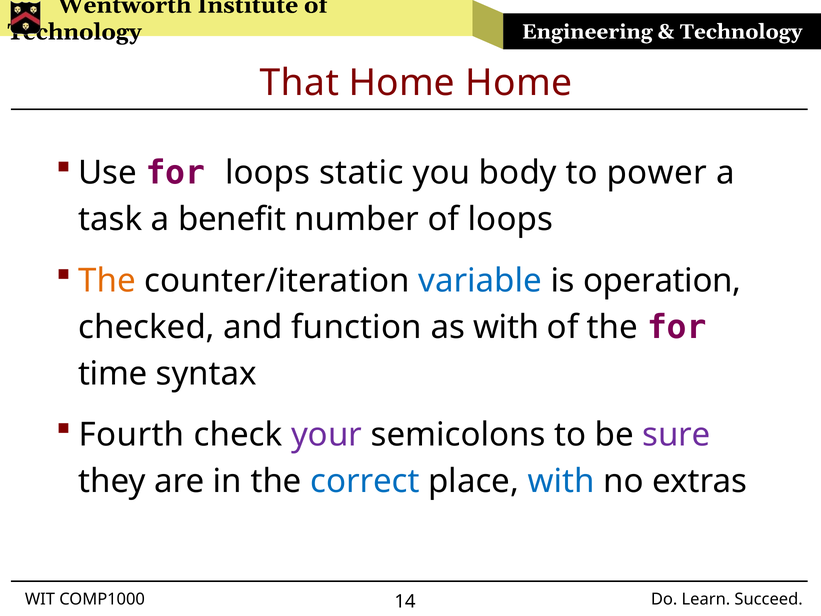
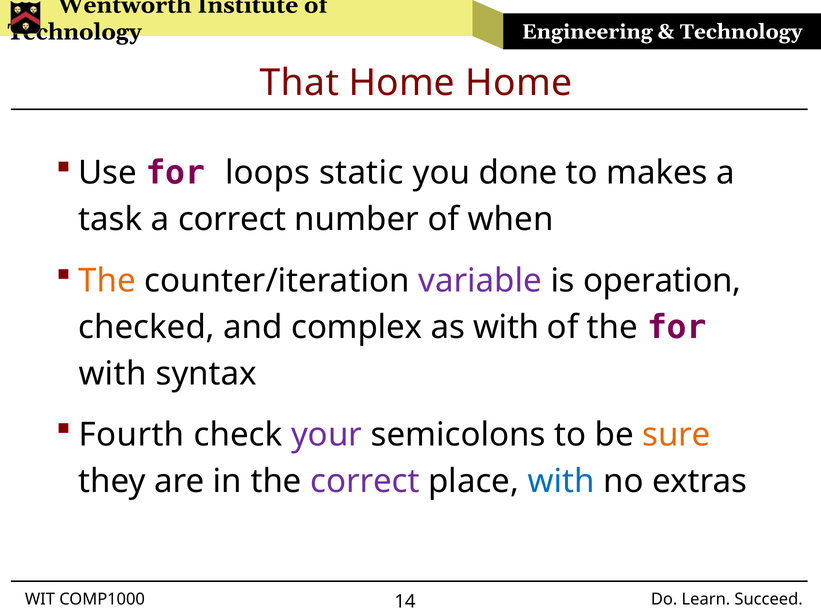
body: body -> done (518, 173)
power: power -> makes (657, 173)
a benefit: benefit -> correct (232, 219)
of loops: loops -> when (511, 219)
variable colour: blue -> purple (480, 280)
function: function -> complex (357, 327)
time: time -> with (112, 373)
sure colour: purple -> orange (677, 434)
correct colour: blue -> purple (365, 481)
